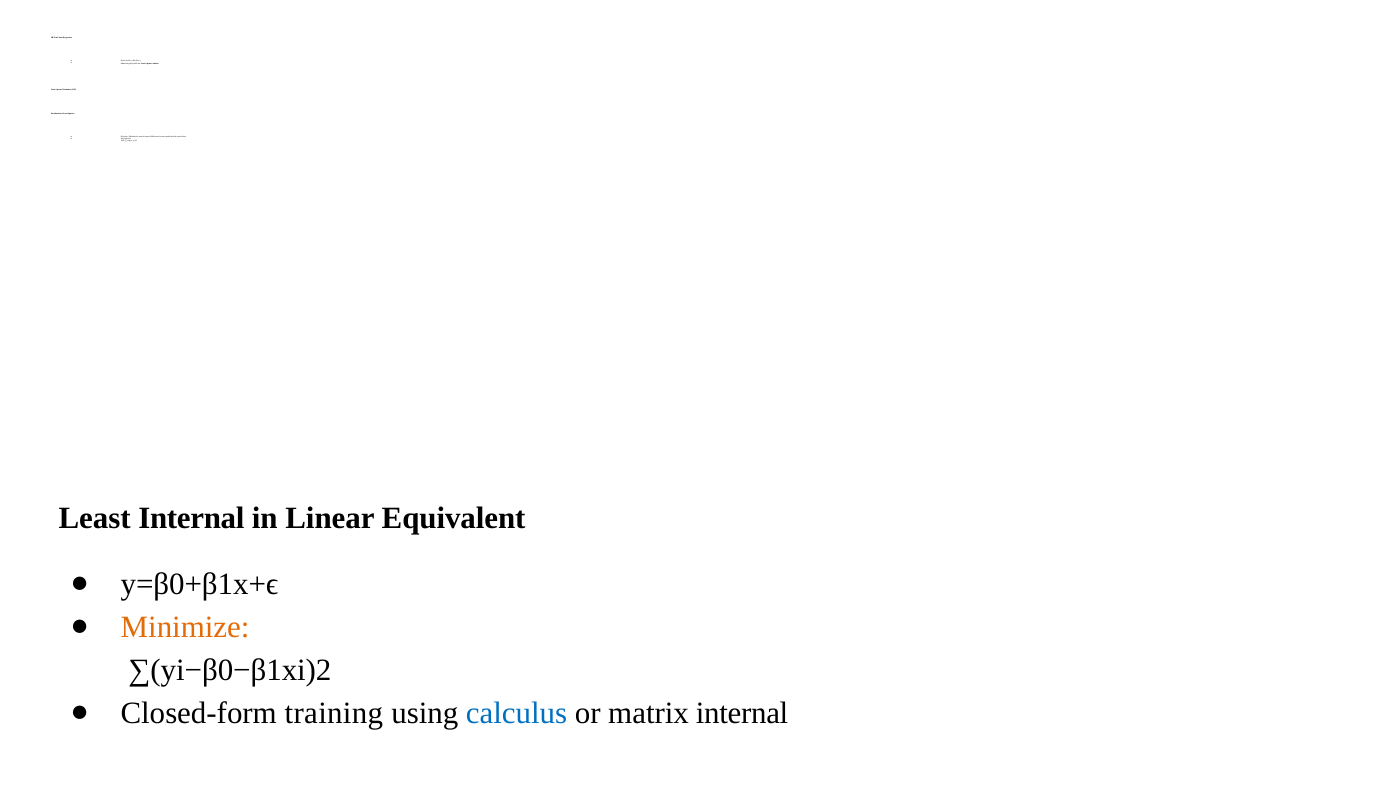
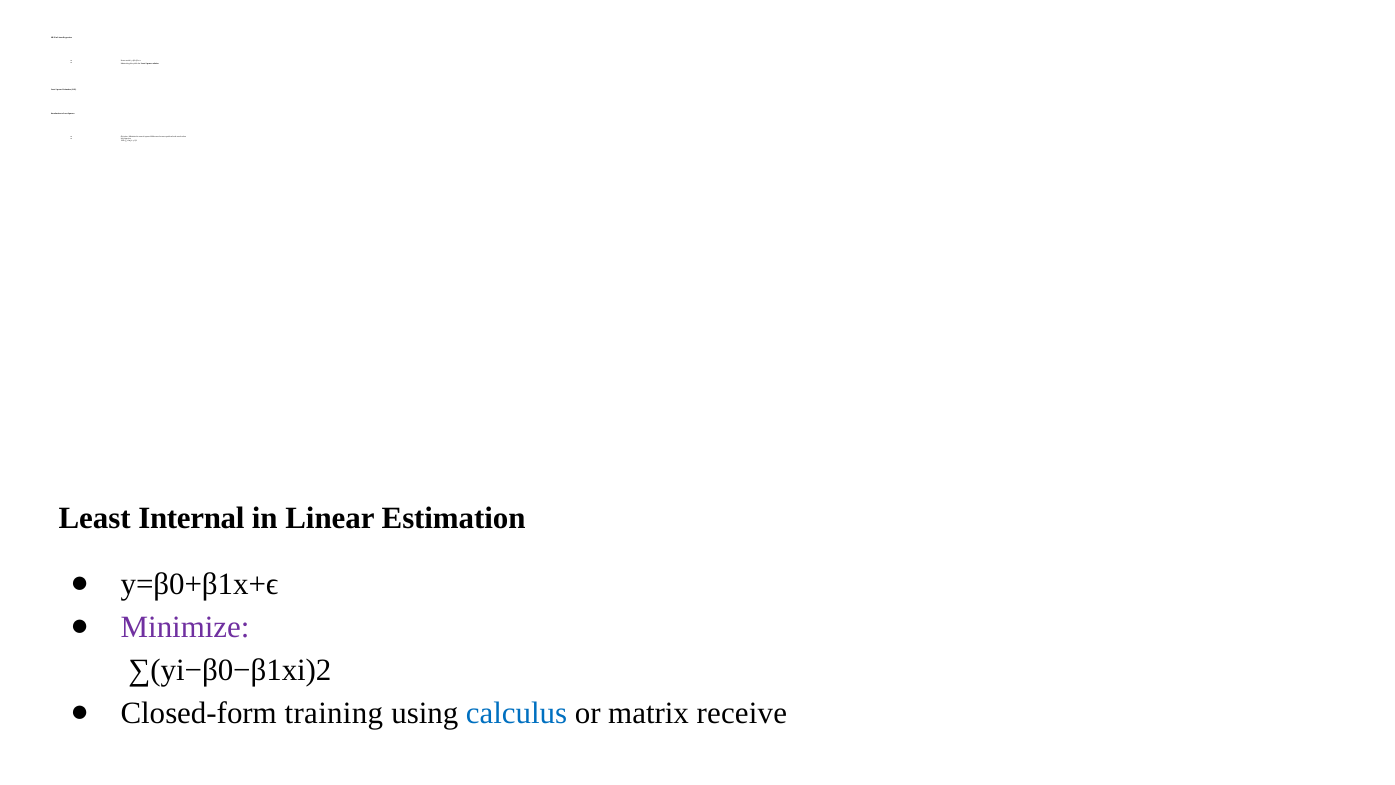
Linear Equivalent: Equivalent -> Estimation (454, 518)
Minimize colour: orange -> purple (185, 627)
matrix internal: internal -> receive (742, 713)
